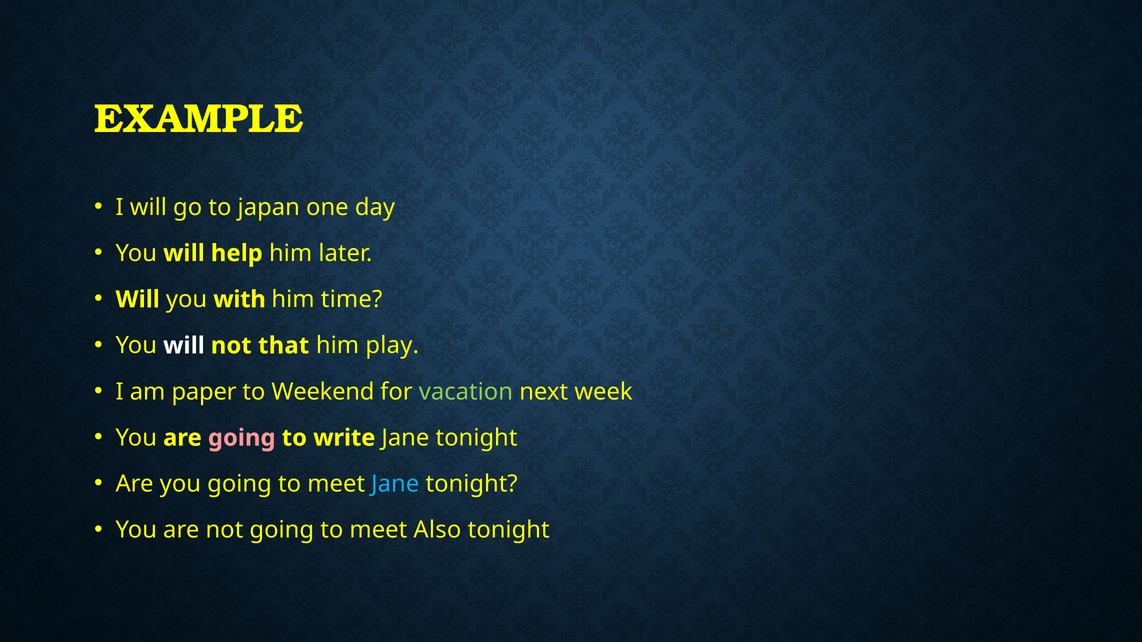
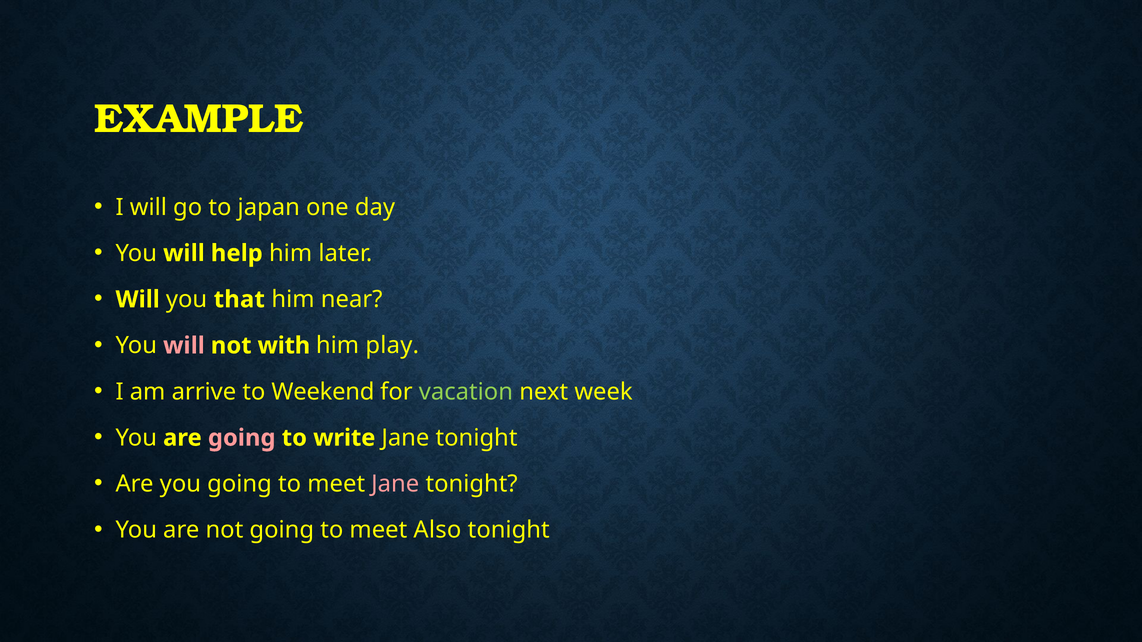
with: with -> that (239, 300)
time: time -> near (352, 300)
will colour: white -> pink (184, 346)
that: that -> with (284, 346)
paper: paper -> arrive (204, 392)
Jane colour: light blue -> pink (395, 484)
